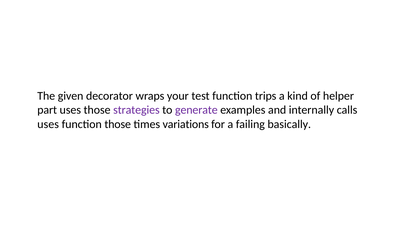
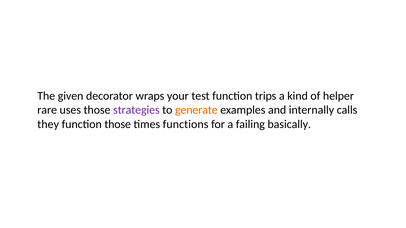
part: part -> rare (47, 110)
generate colour: purple -> orange (196, 110)
uses: uses -> they (48, 124)
variations: variations -> functions (186, 124)
